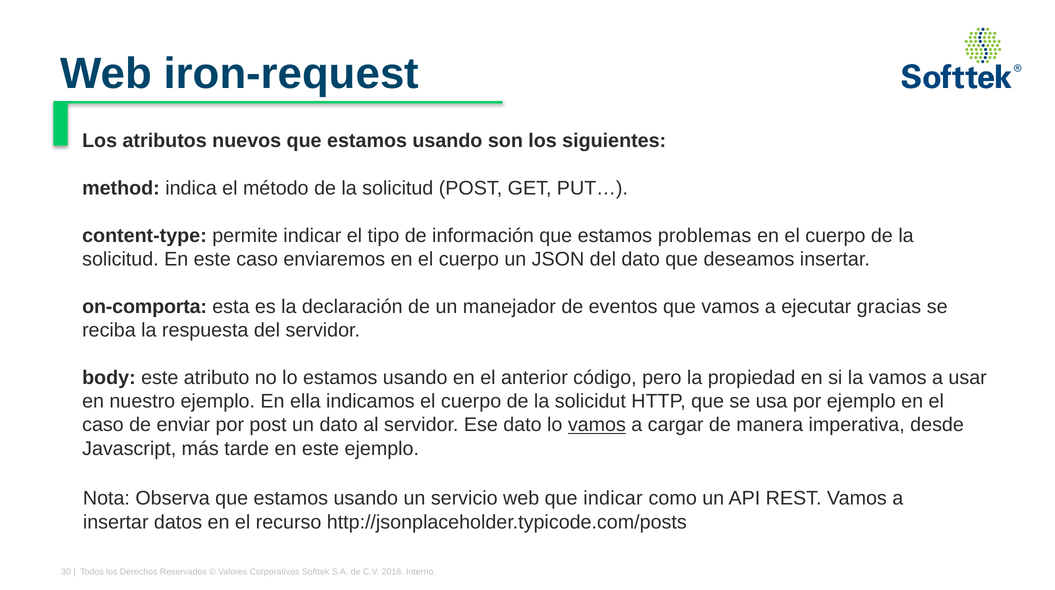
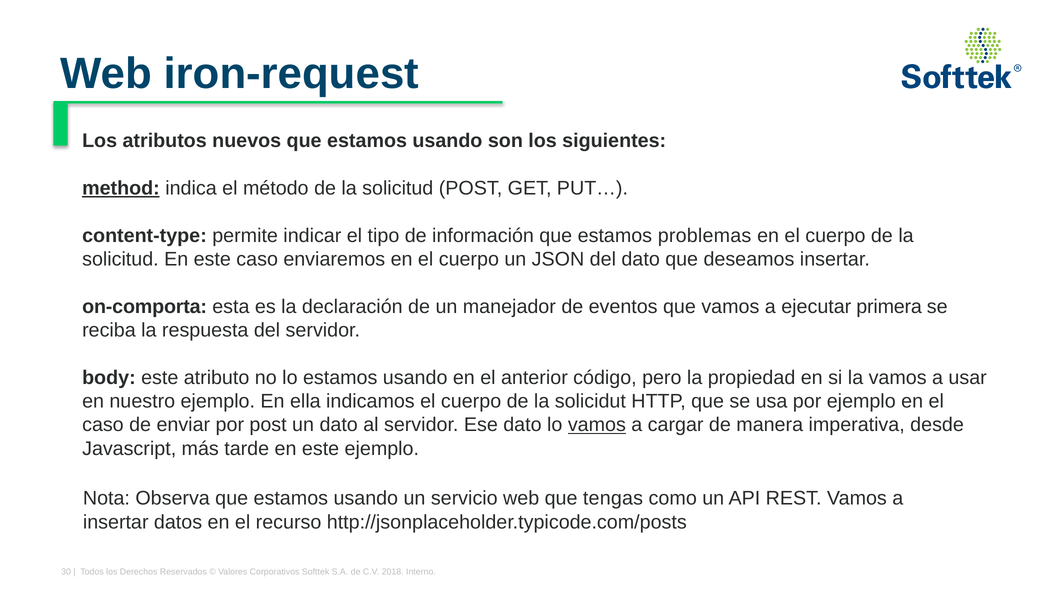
method underline: none -> present (121, 188)
gracias: gracias -> primera (889, 306)
que indicar: indicar -> tengas (613, 498)
